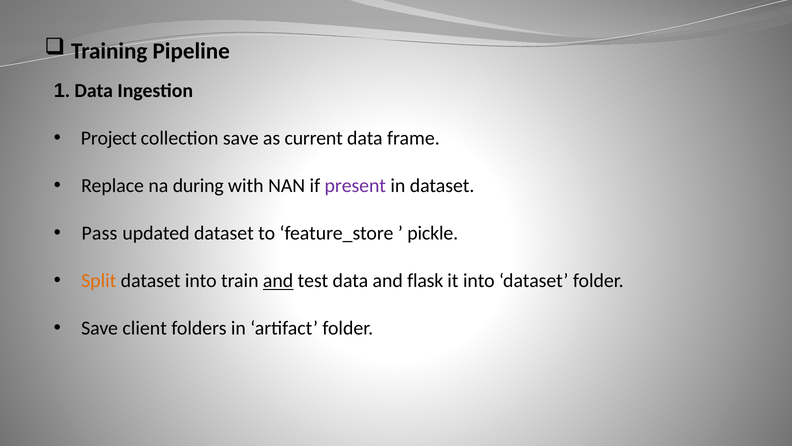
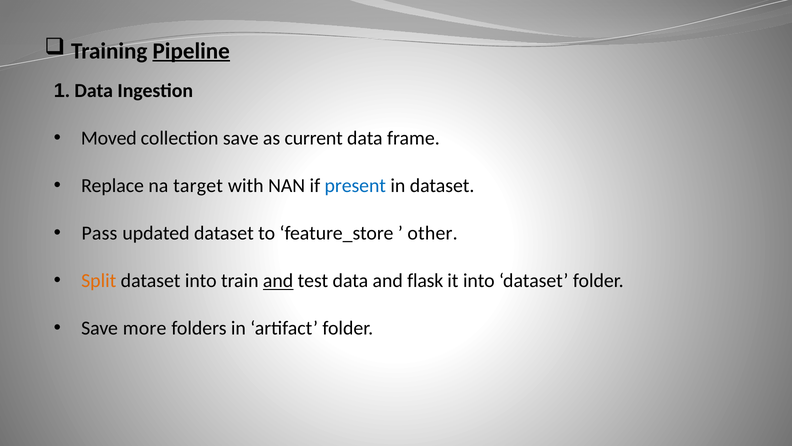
Pipeline underline: none -> present (191, 51)
Project: Project -> Moved (109, 138)
during: during -> target (198, 185)
present colour: purple -> blue (355, 185)
pickle: pickle -> other (433, 233)
client: client -> more (145, 328)
